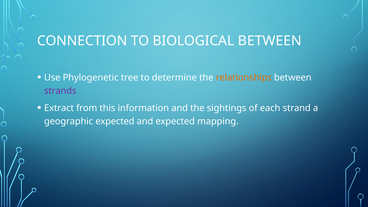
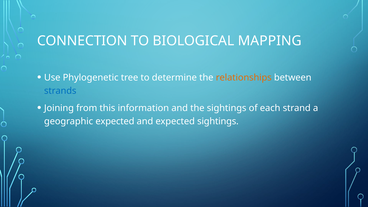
BIOLOGICAL BETWEEN: BETWEEN -> MAPPING (270, 41)
strands colour: purple -> blue (60, 91)
Extract: Extract -> Joining (59, 108)
expected mapping: mapping -> sightings (218, 121)
